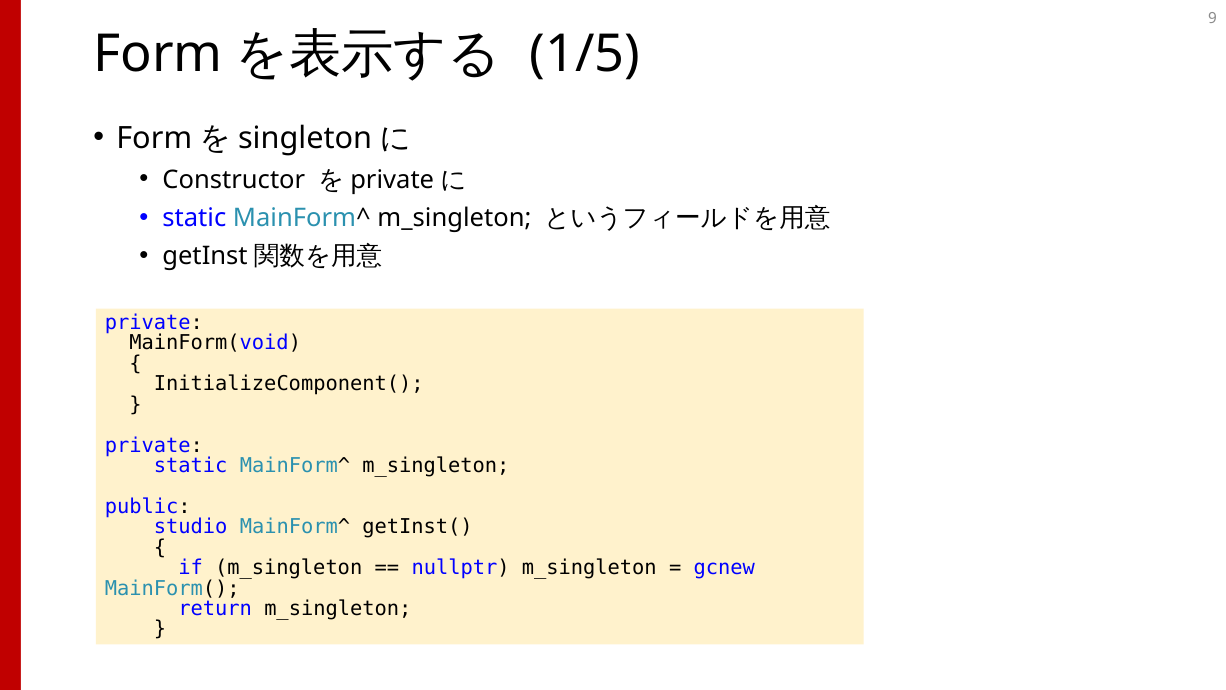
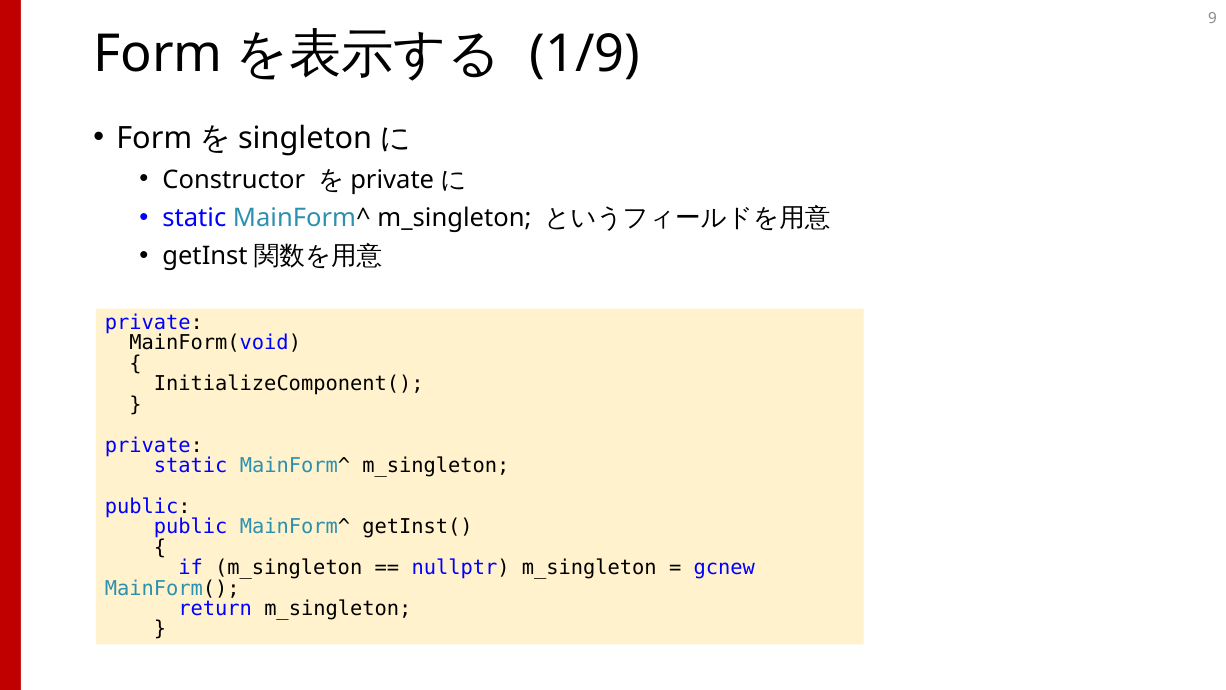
1/5: 1/5 -> 1/9 (585, 54)
studio: studio -> public (191, 527)
